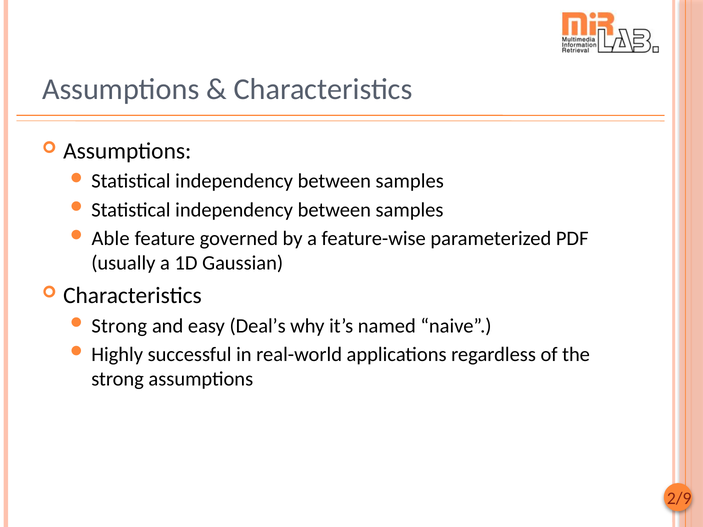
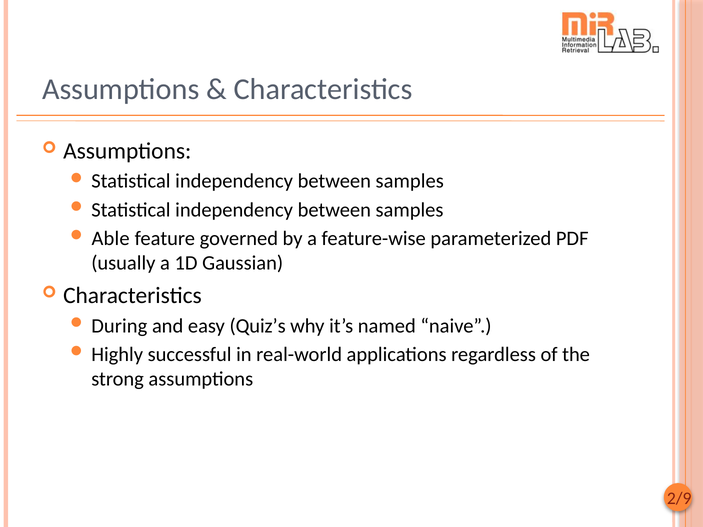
Strong: Strong -> During (119, 326)
Deal’s: Deal’s -> Quiz’s (258, 326)
